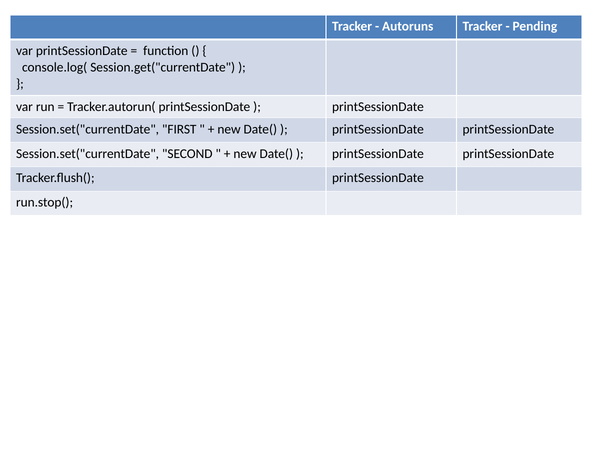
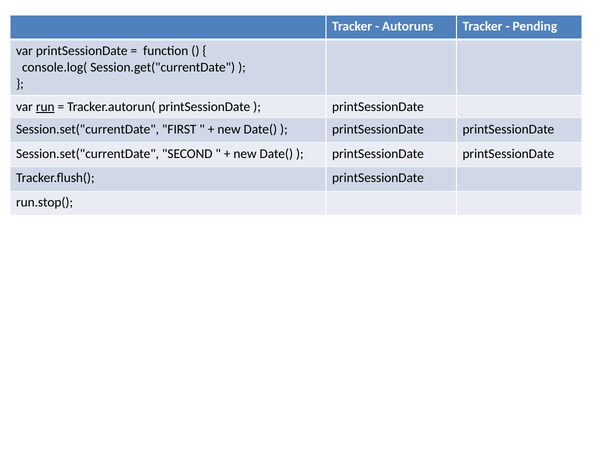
run underline: none -> present (45, 107)
